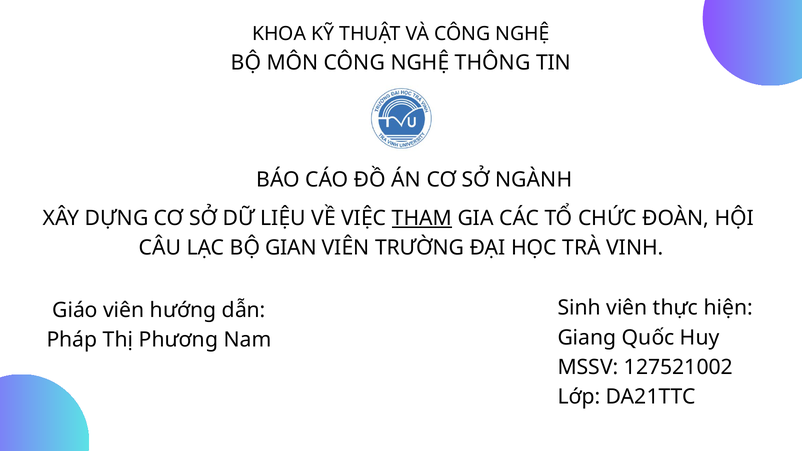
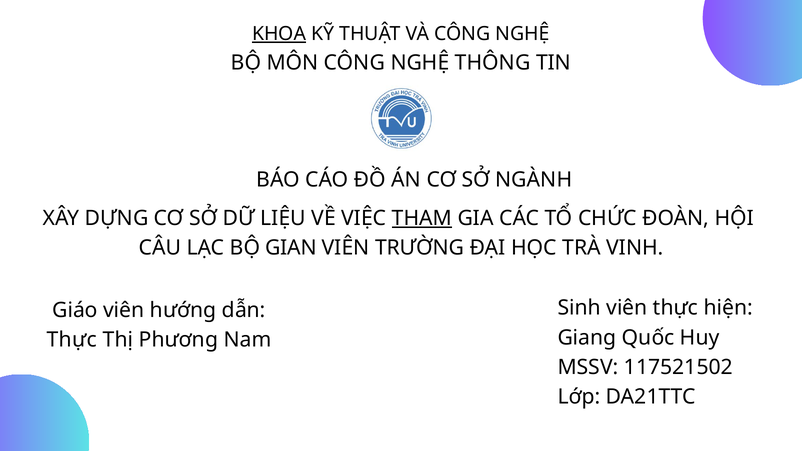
KHOA underline: none -> present (279, 34)
Pháp: Pháp -> Thực (72, 340)
127521002: 127521002 -> 117521502 (678, 367)
